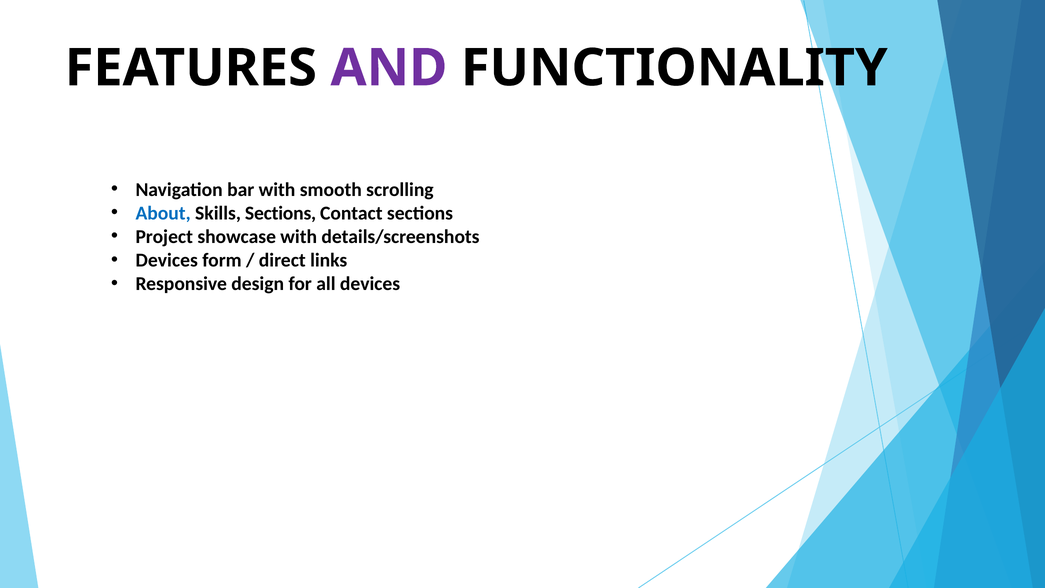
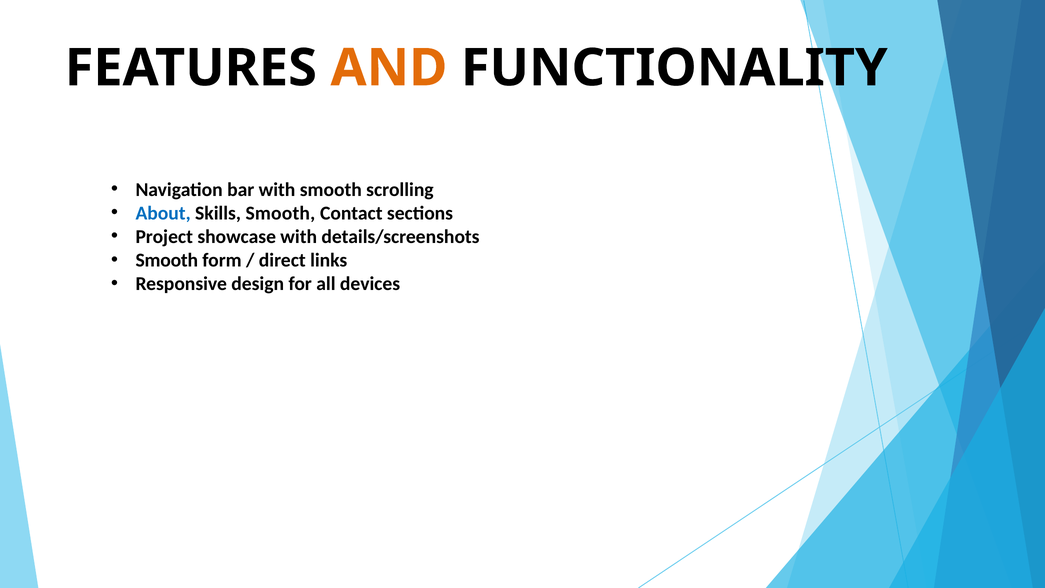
AND colour: purple -> orange (389, 68)
Skills Sections: Sections -> Smooth (280, 213)
Devices: Devices -> Smooth (167, 260)
